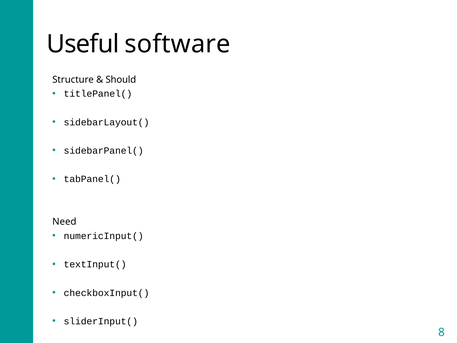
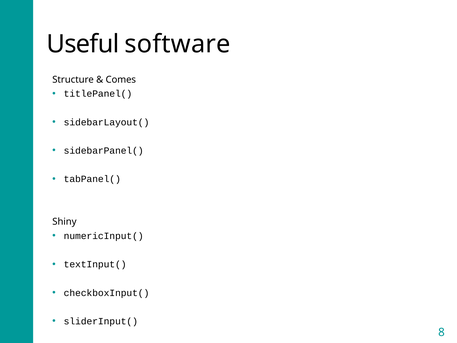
Should: Should -> Comes (121, 80)
Need: Need -> Shiny (64, 222)
